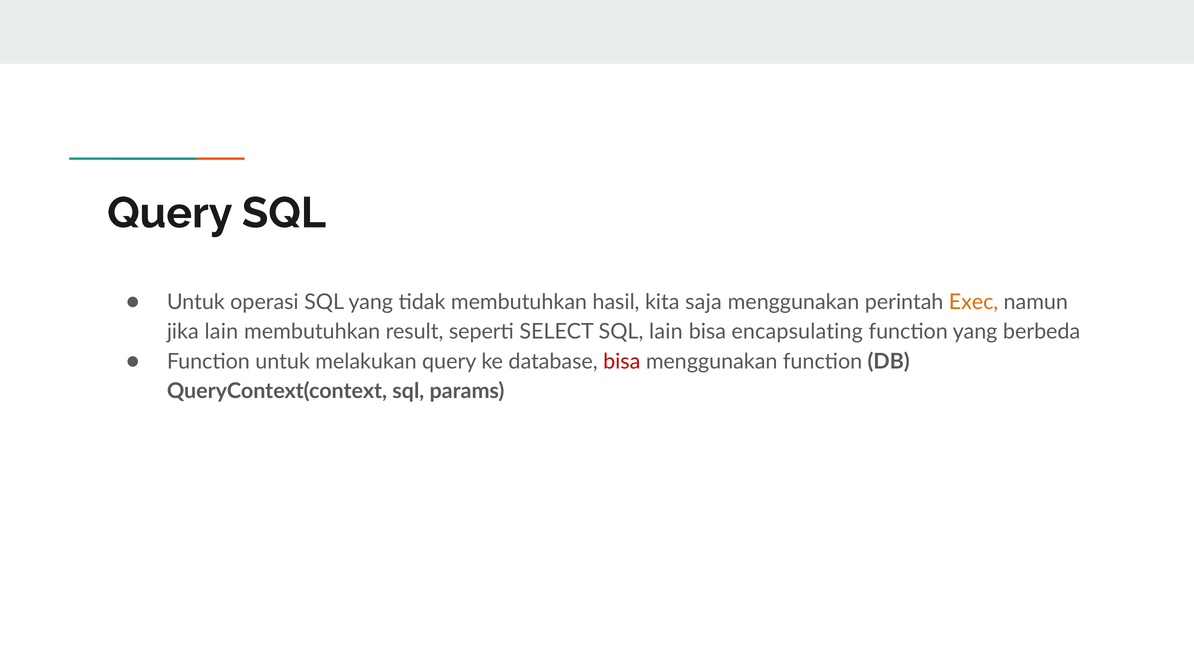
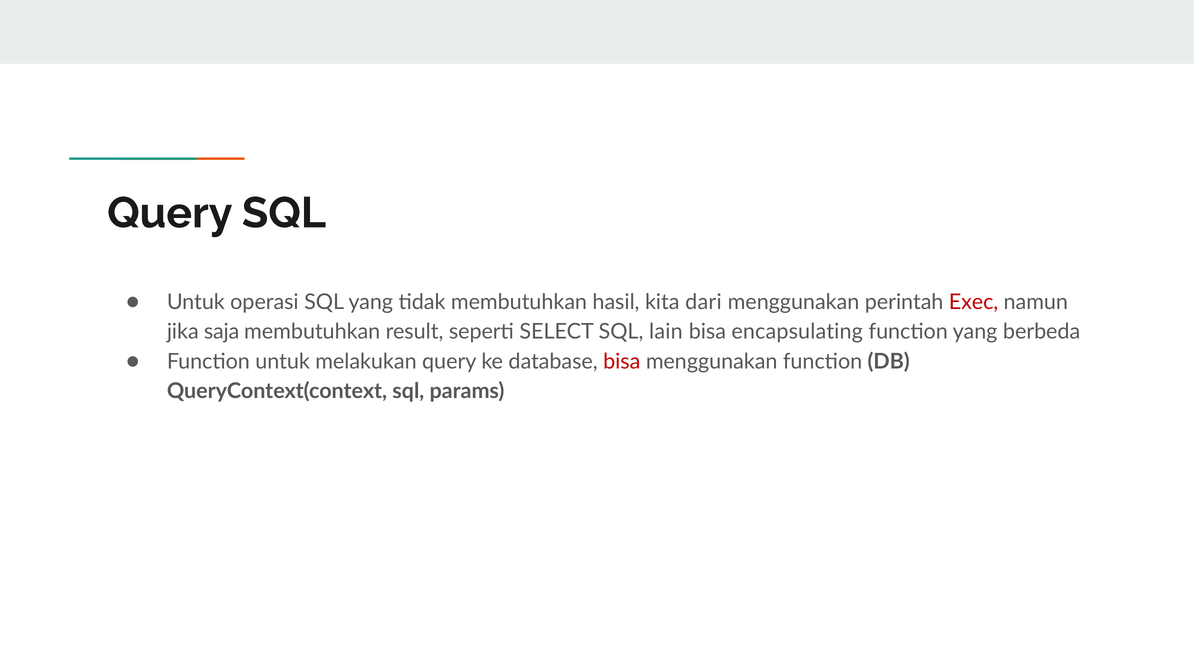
saja: saja -> dari (703, 302)
Exec colour: orange -> red (974, 302)
jika lain: lain -> saja (222, 331)
